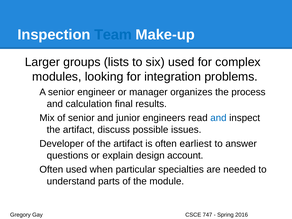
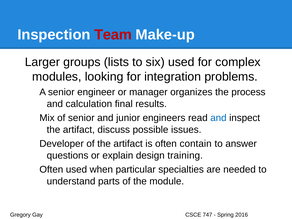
Team colour: blue -> red (113, 35)
earliest: earliest -> contain (196, 144)
account: account -> training (185, 155)
